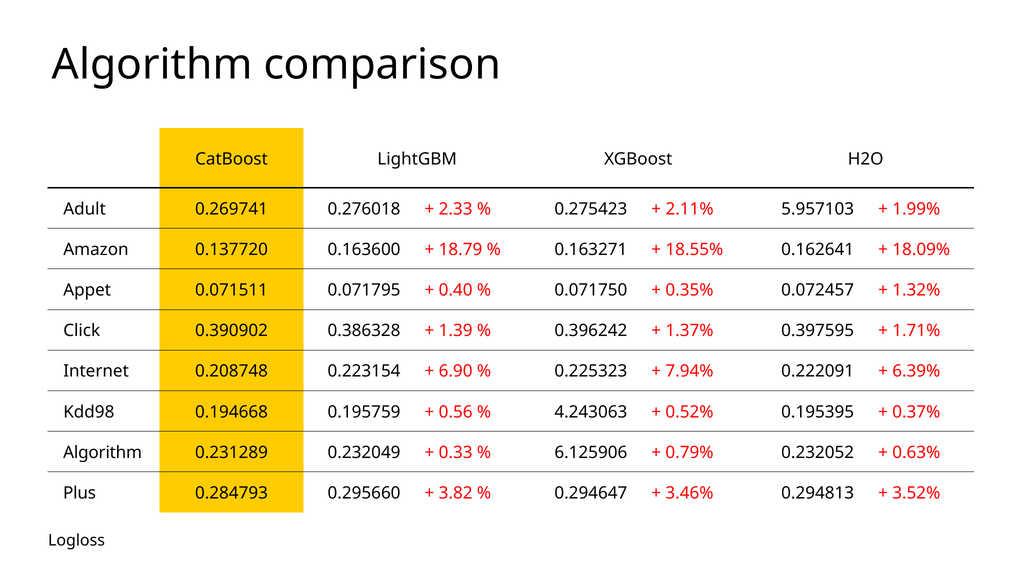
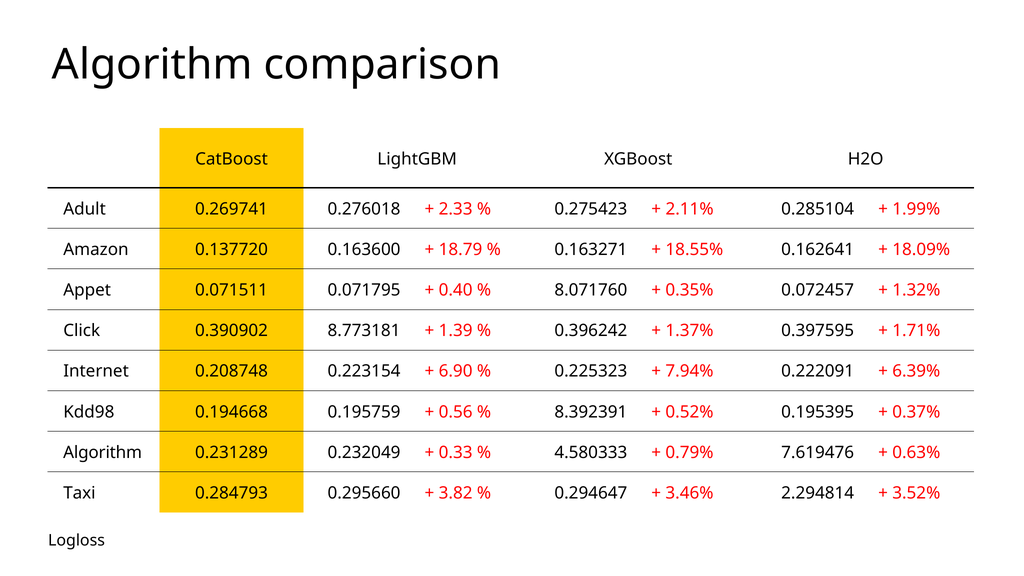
5.957103: 5.957103 -> 0.285104 (818, 209)
0.071750: 0.071750 -> 8.071760 (591, 290)
0.386328: 0.386328 -> 8.773181 (364, 331)
4.243063: 4.243063 -> 8.392391 (591, 412)
6.125906: 6.125906 -> 4.580333 (591, 452)
0.232052: 0.232052 -> 7.619476 (818, 452)
Plus: Plus -> Taxi (79, 493)
0.294813: 0.294813 -> 2.294814 (818, 493)
